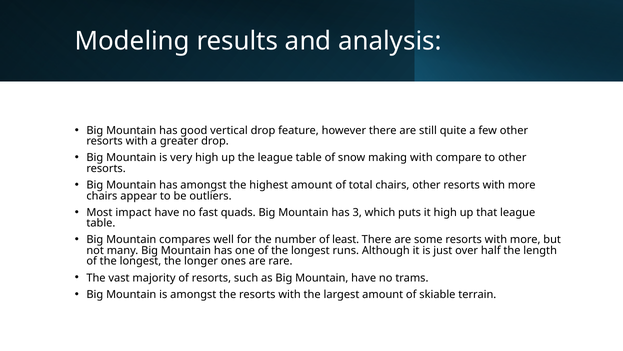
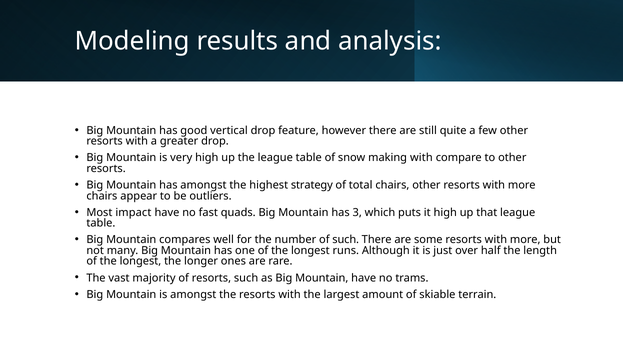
highest amount: amount -> strategy (312, 185)
of least: least -> such (346, 239)
